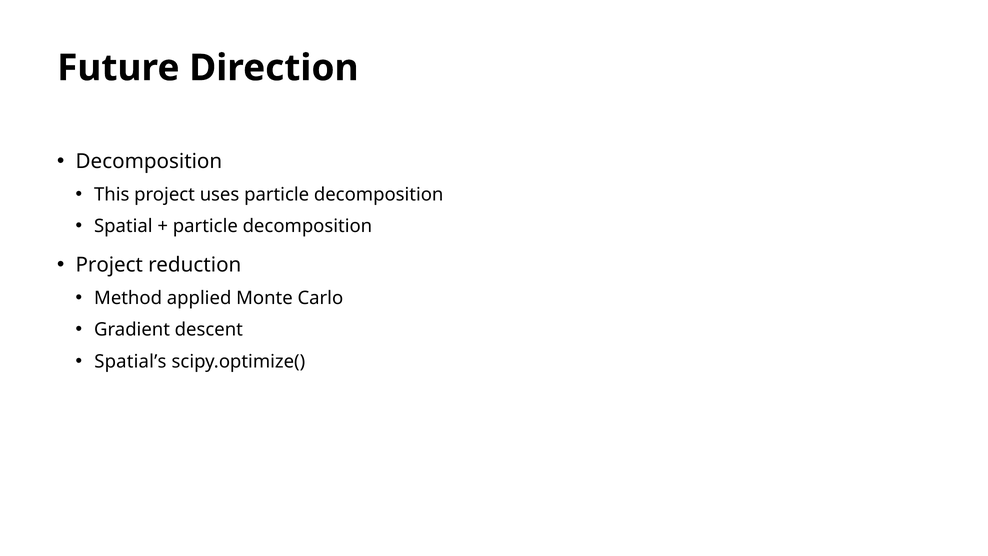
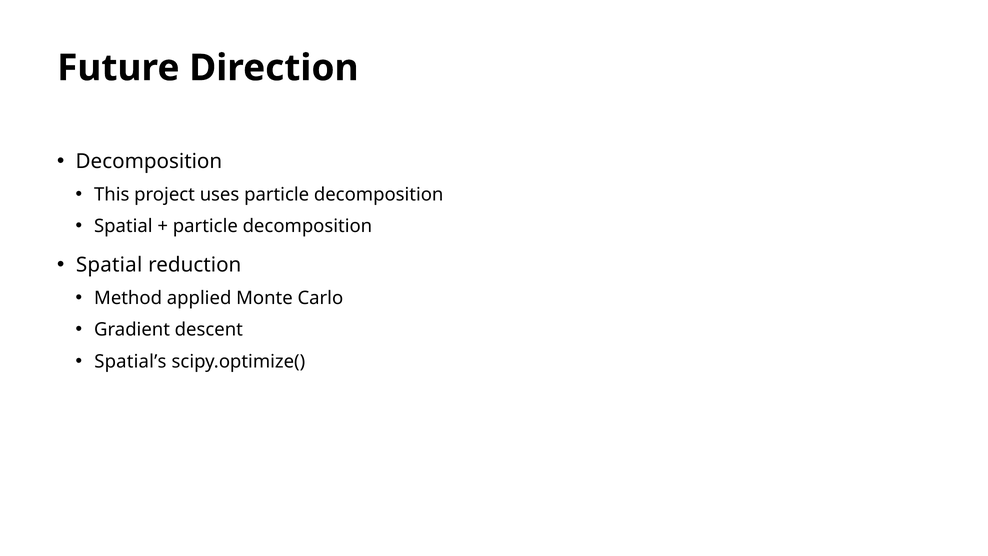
Project: Project -> Spatial (109, 265)
